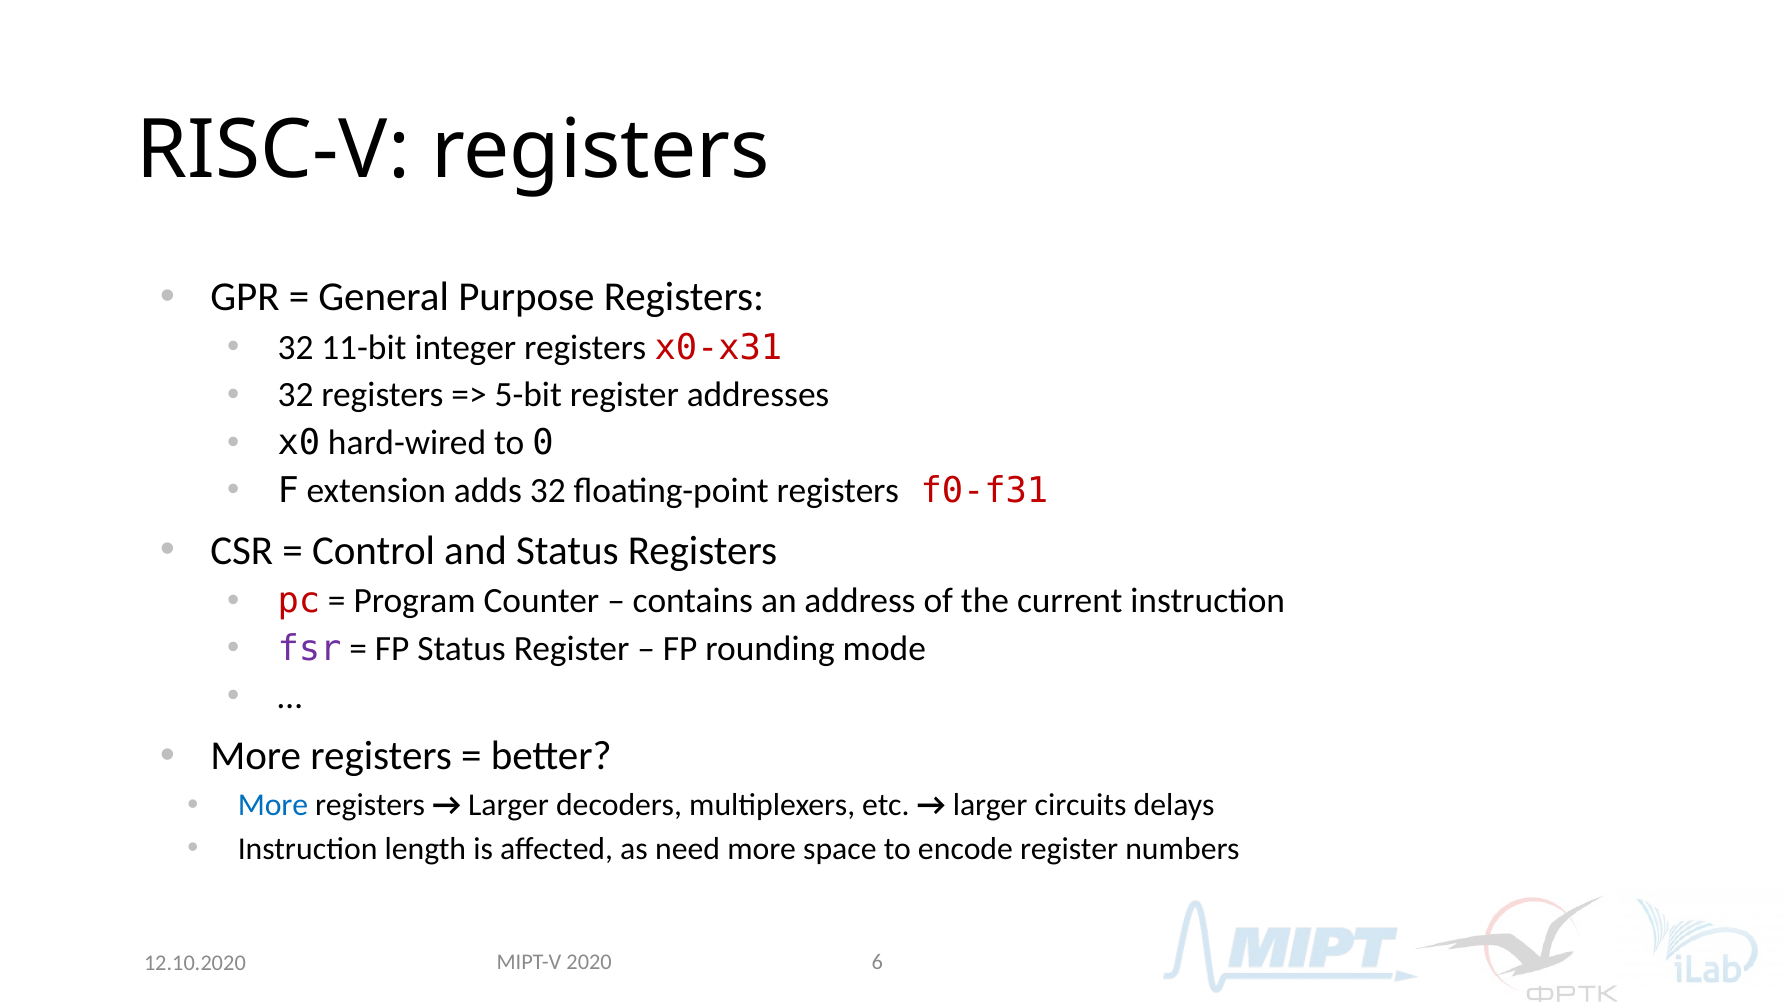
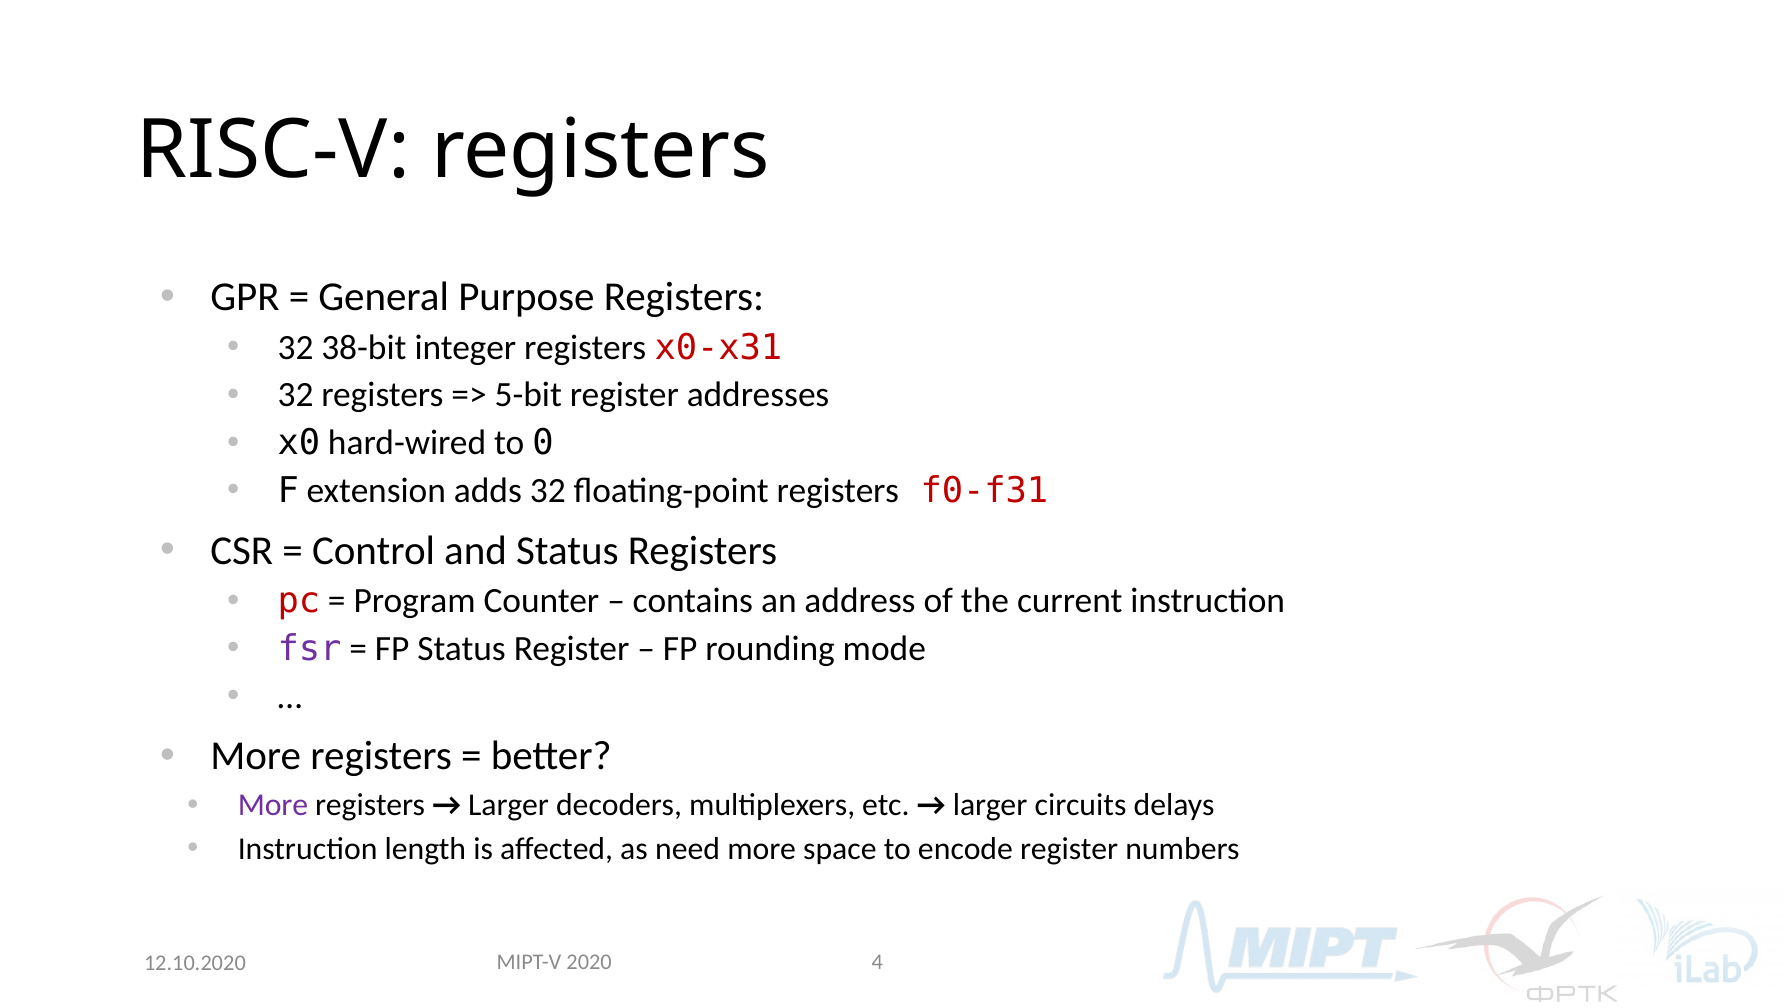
11-bit: 11-bit -> 38-bit (364, 347)
More colour: blue -> purple (273, 805)
6: 6 -> 4 (877, 962)
